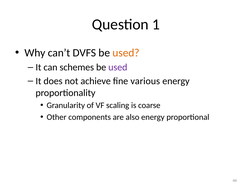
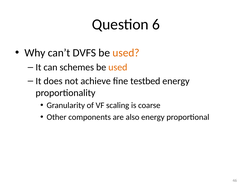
1: 1 -> 6 (156, 24)
used colour: purple -> orange (118, 67)
various: various -> testbed (145, 81)
